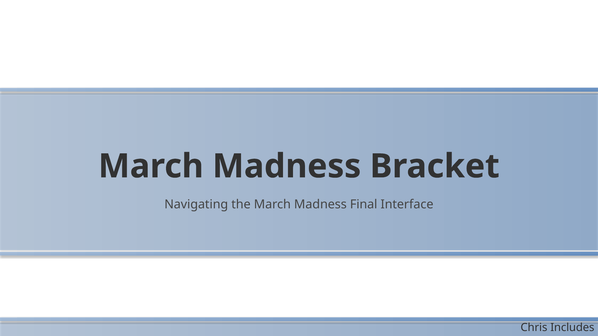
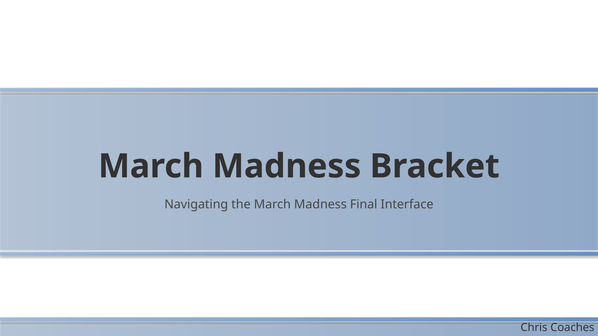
Includes: Includes -> Coaches (572, 328)
